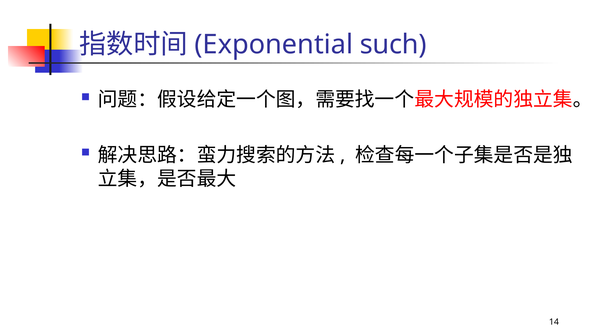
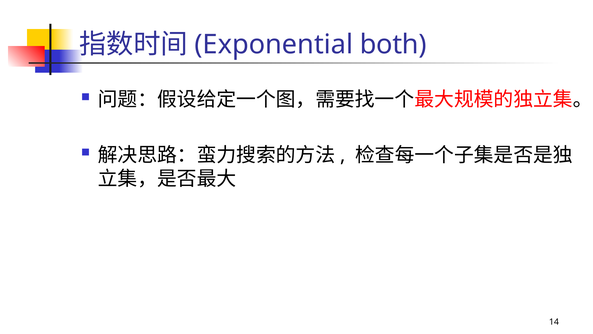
such: such -> both (393, 45)
